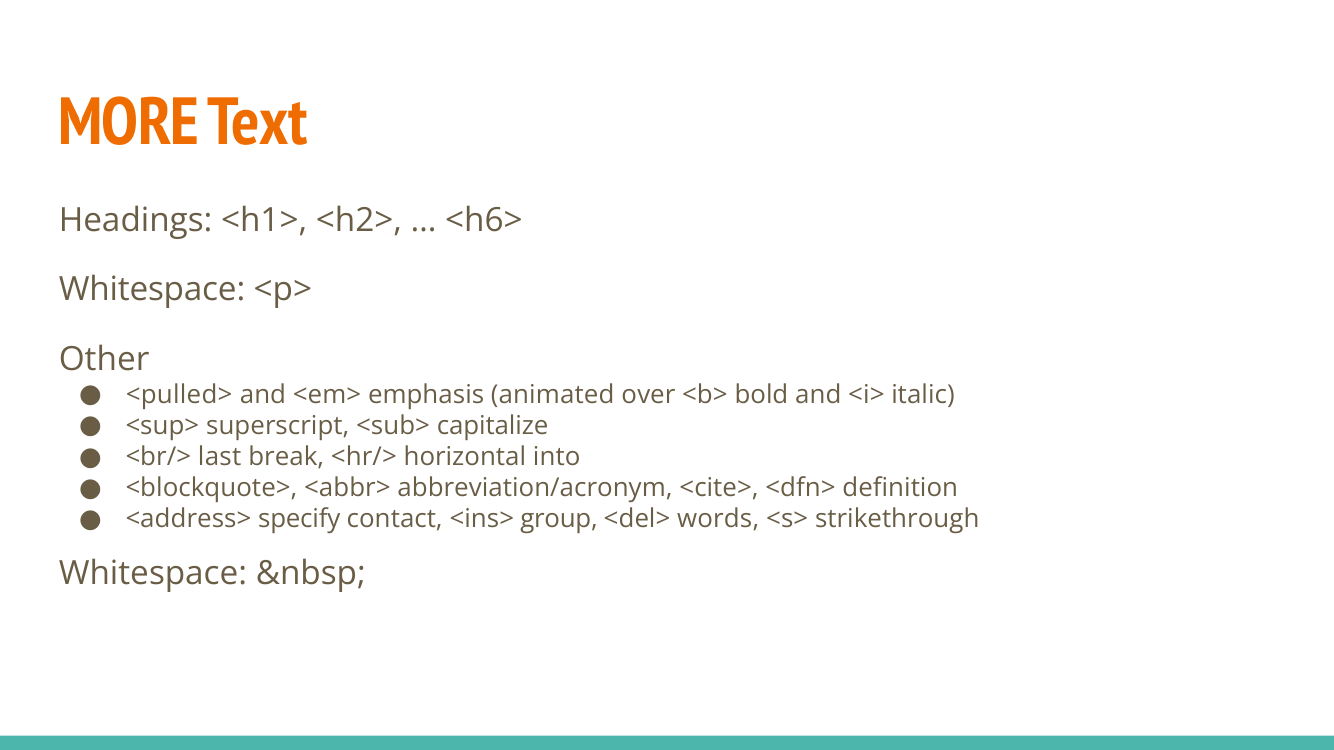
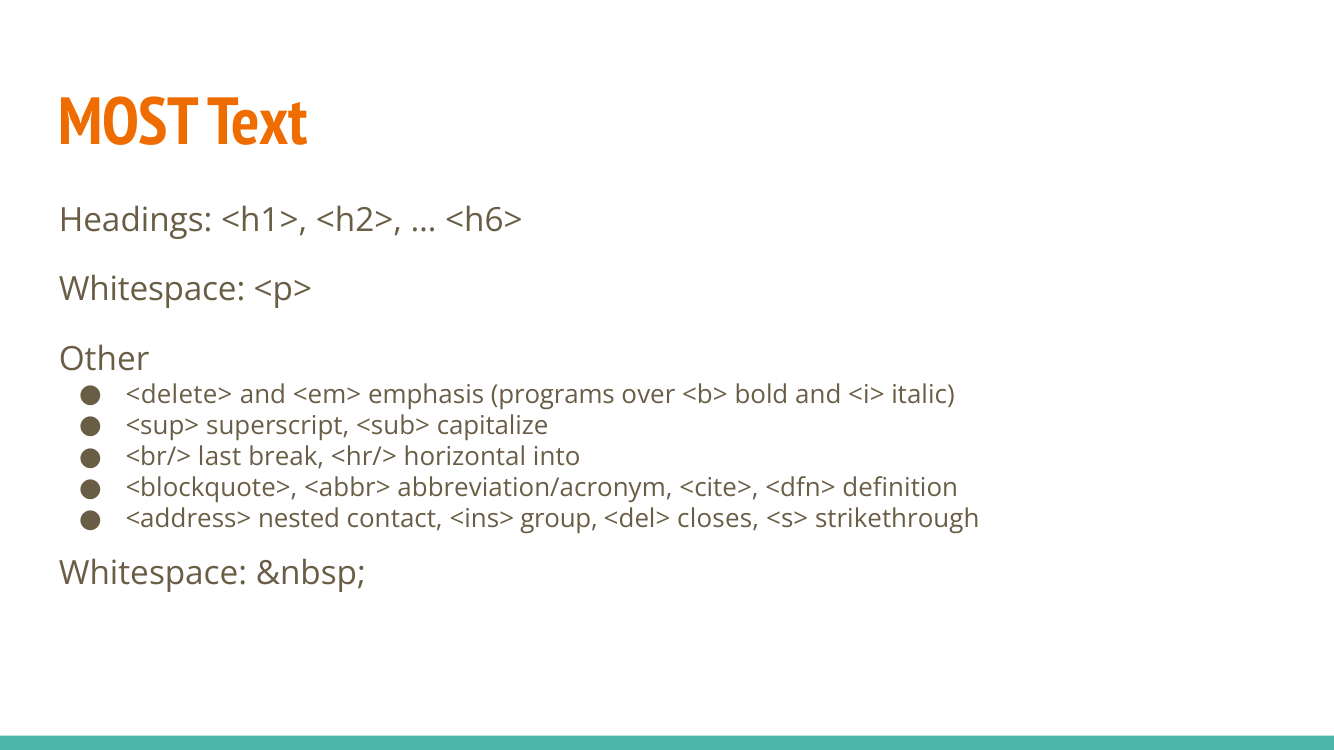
MORE: MORE -> MOST (129, 123)
<pulled>: <pulled> -> <delete> (179, 395)
animated: animated -> programs (553, 395)
specify: specify -> nested (299, 519)
words: words -> closes (718, 519)
